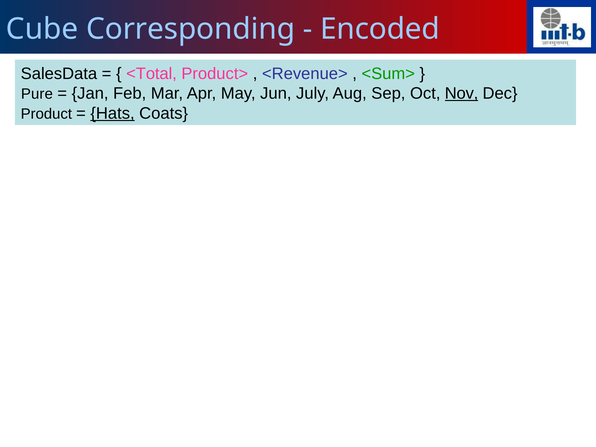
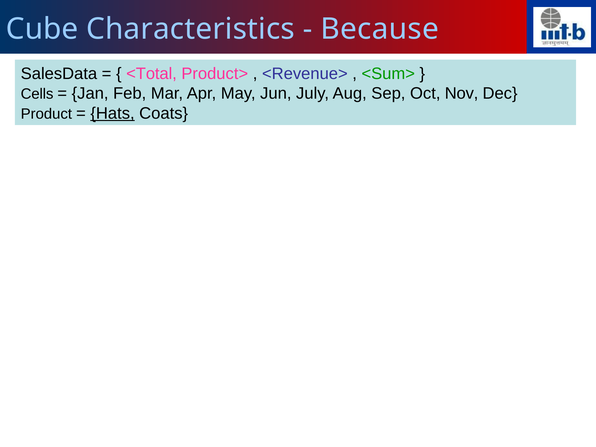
Corresponding: Corresponding -> Characteristics (190, 29)
Encoded: Encoded -> Because (380, 29)
Pure: Pure -> Cells (37, 94)
Nov underline: present -> none (462, 94)
